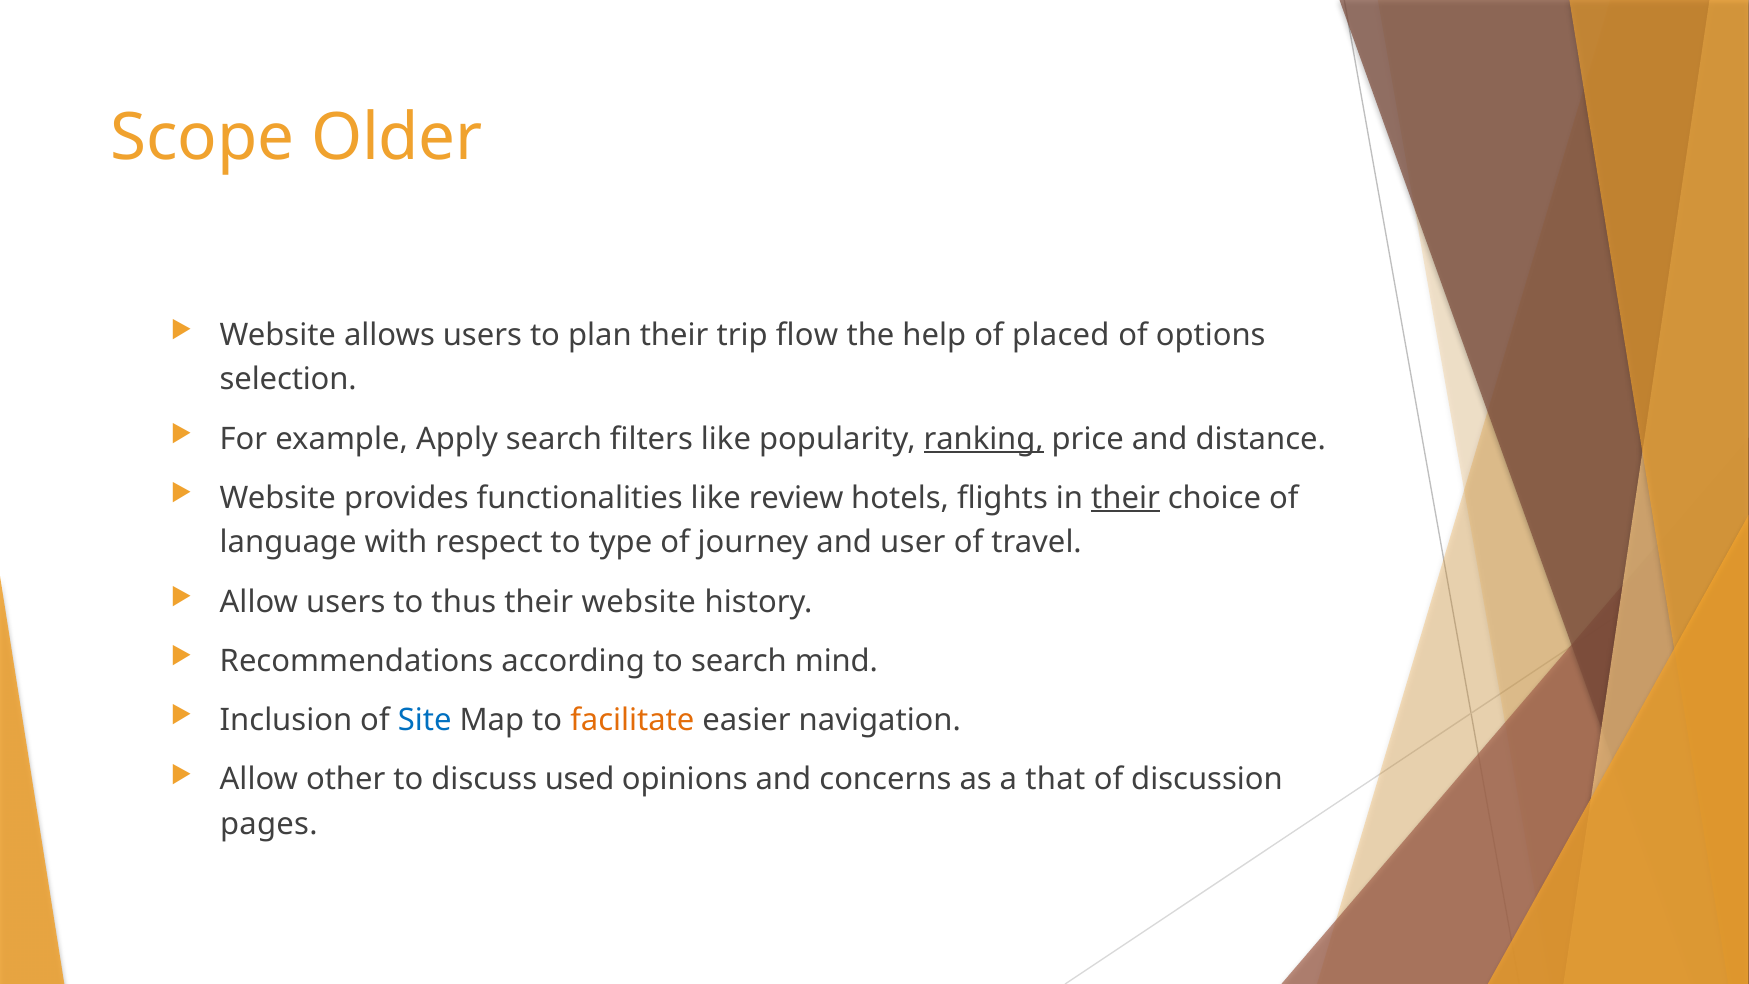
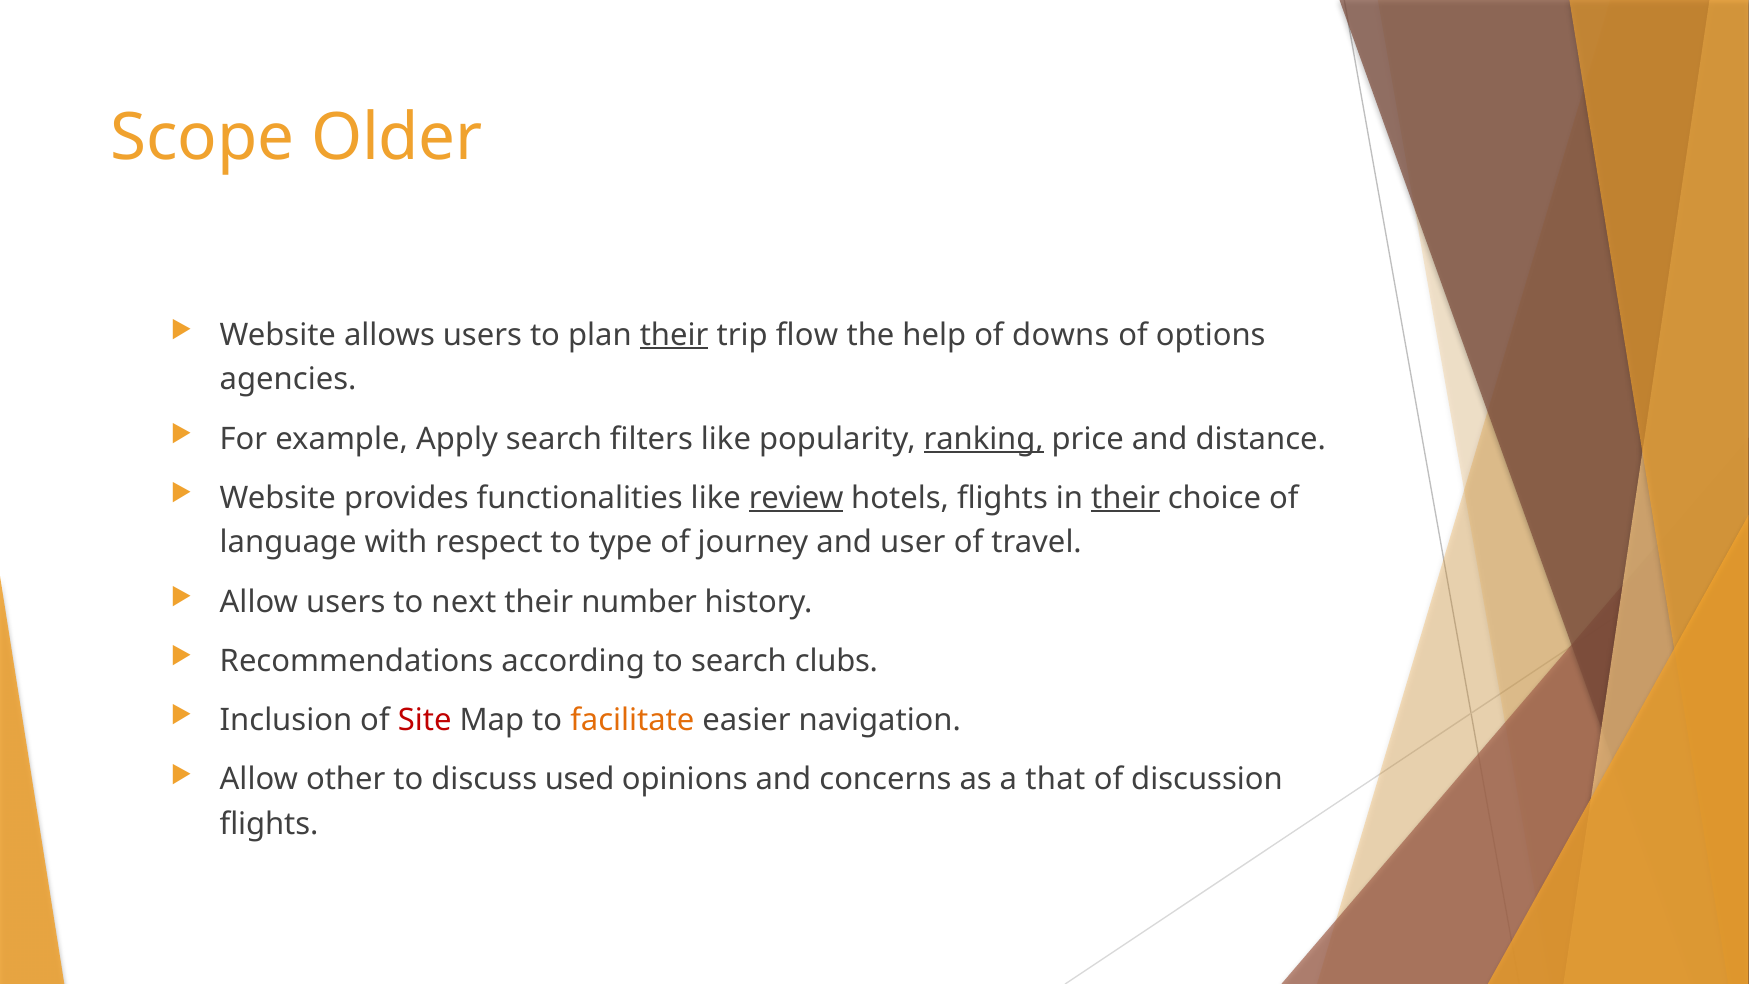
their underline: none -> present (674, 335)
placed: placed -> downs (1061, 335)
selection: selection -> agencies (288, 380)
review underline: none -> present (796, 498)
thus: thus -> next (464, 602)
their website: website -> number (639, 602)
mind: mind -> clubs (837, 661)
Site colour: blue -> red (425, 720)
pages: pages -> flights (269, 824)
